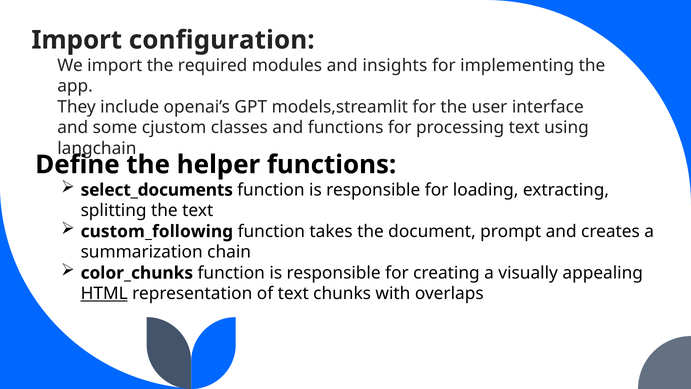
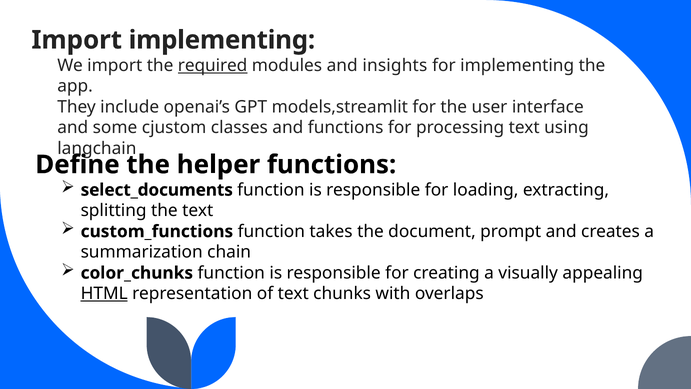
Import configuration: configuration -> implementing (222, 40)
required underline: none -> present (213, 65)
custom_following: custom_following -> custom_functions (157, 231)
